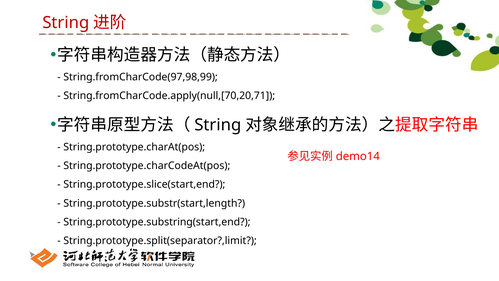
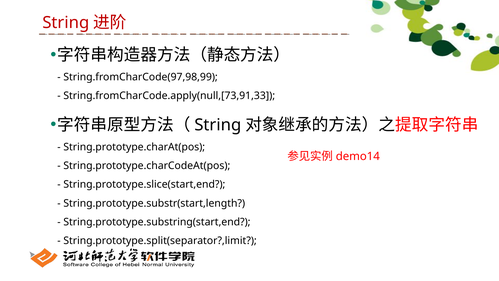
String.fromCharCode.apply(null,[70,20,71: String.fromCharCode.apply(null,[70,20,71 -> String.fromCharCode.apply(null,[73,91,33 (169, 96)
